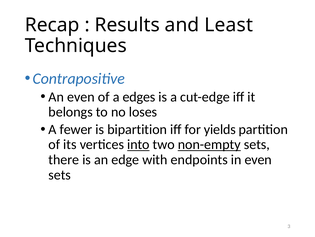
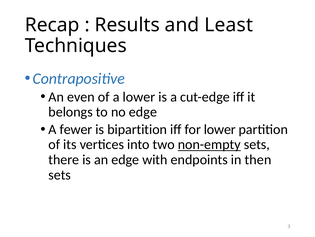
a edges: edges -> lower (139, 97)
no loses: loses -> edge (143, 112)
for yields: yields -> lower (220, 129)
into underline: present -> none (138, 144)
in even: even -> then (258, 159)
